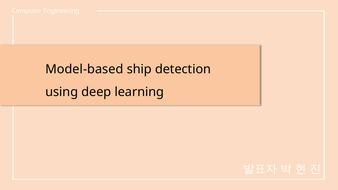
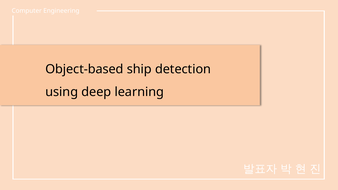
Model-based: Model-based -> Object-based (84, 69)
